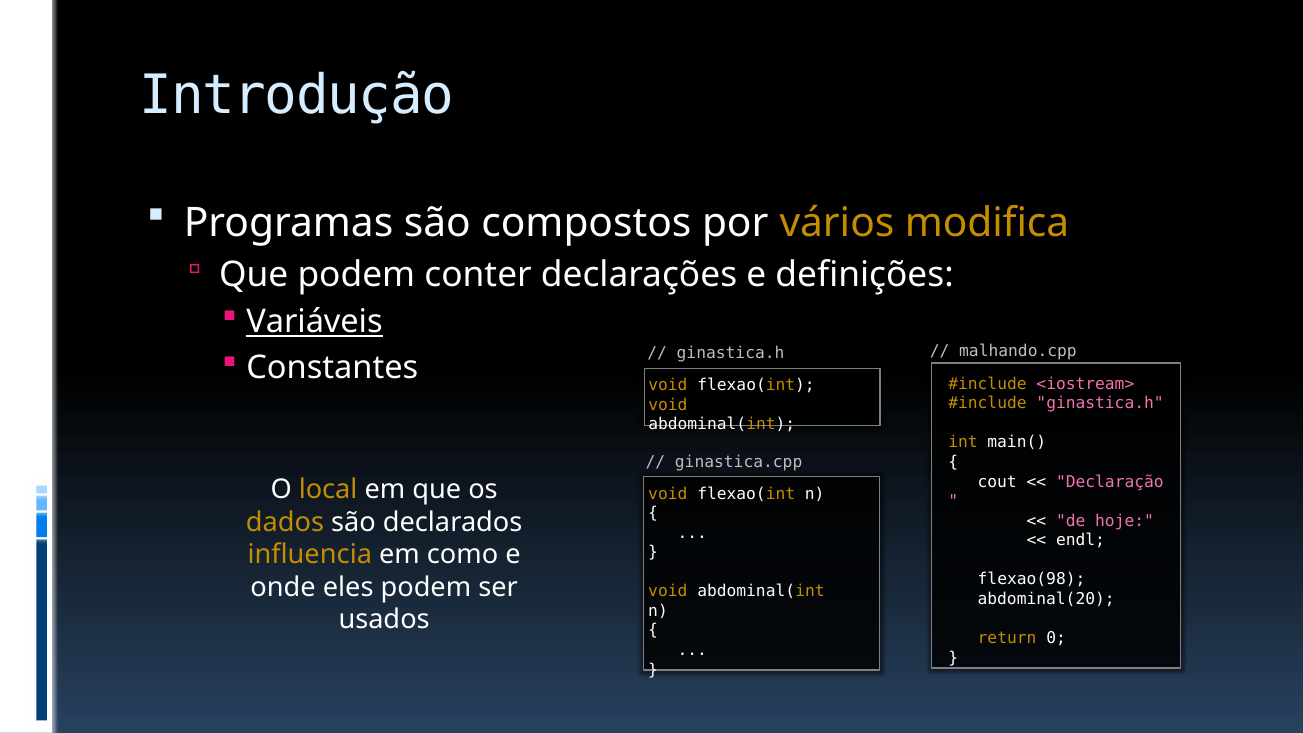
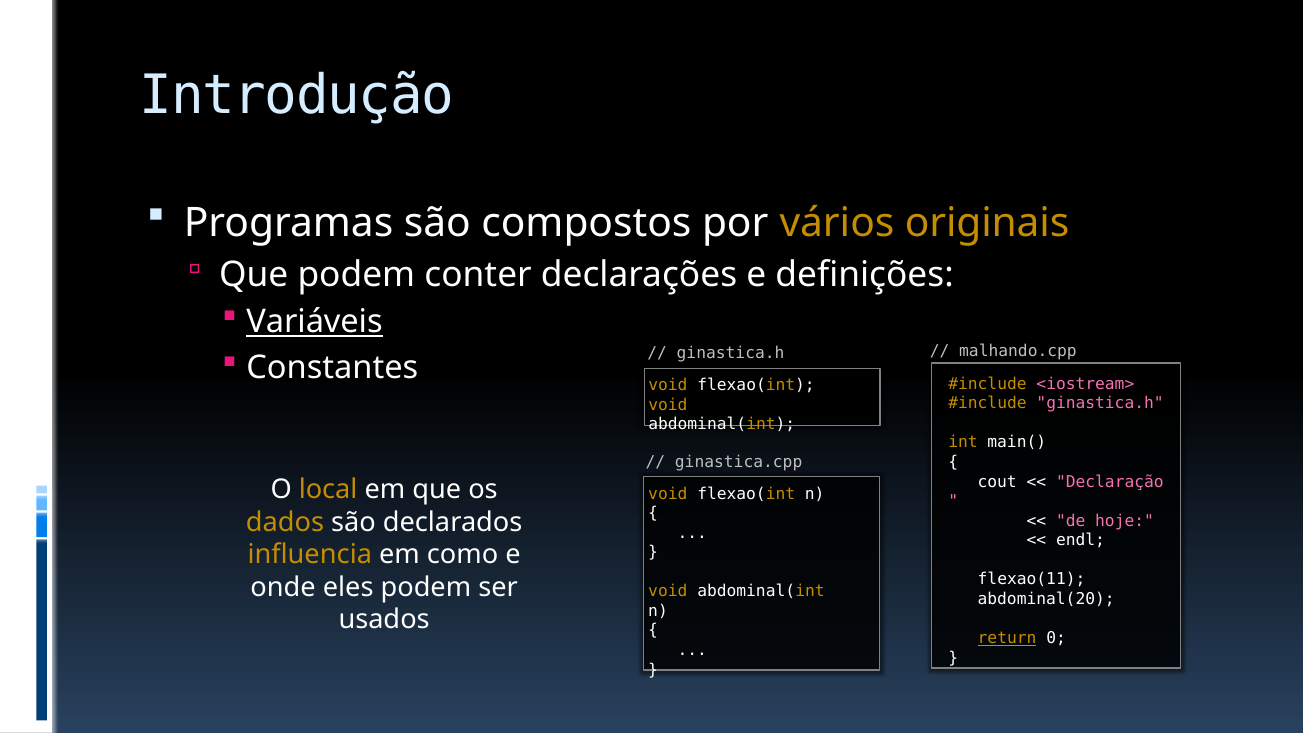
modifica: modifica -> originais (987, 223)
flexao(98: flexao(98 -> flexao(11 (1032, 579)
return underline: none -> present (1007, 638)
